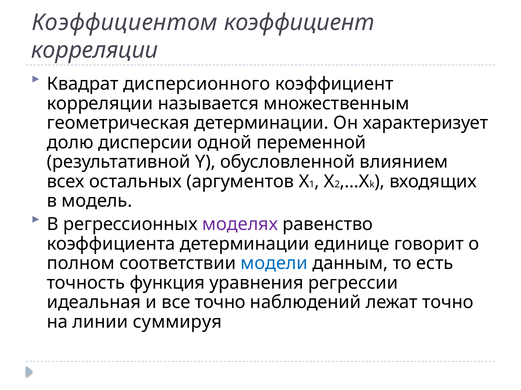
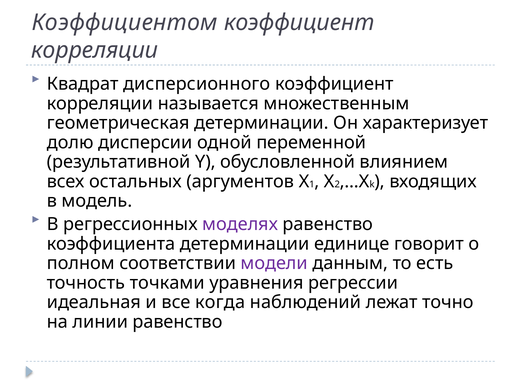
модели colour: blue -> purple (274, 264)
функция: функция -> точками (167, 283)
все точно: точно -> когда (220, 303)
линии суммируя: суммируя -> равенство (178, 322)
